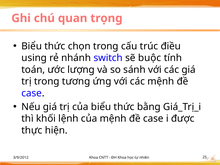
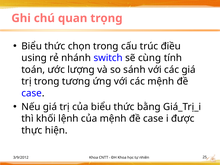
buộc: buộc -> cùng (150, 58)
